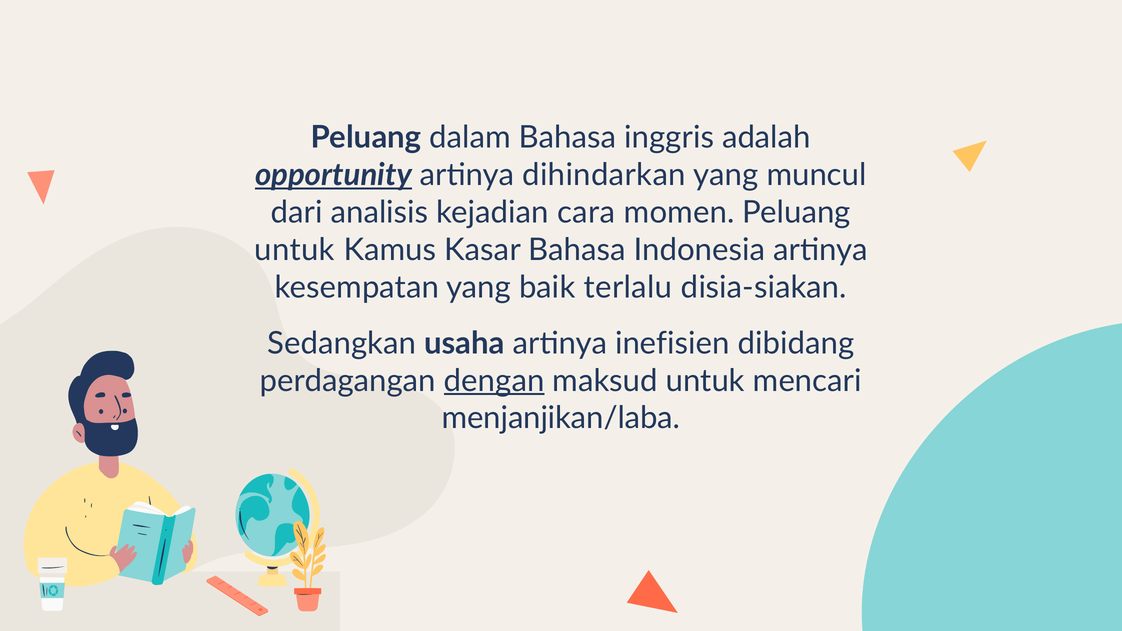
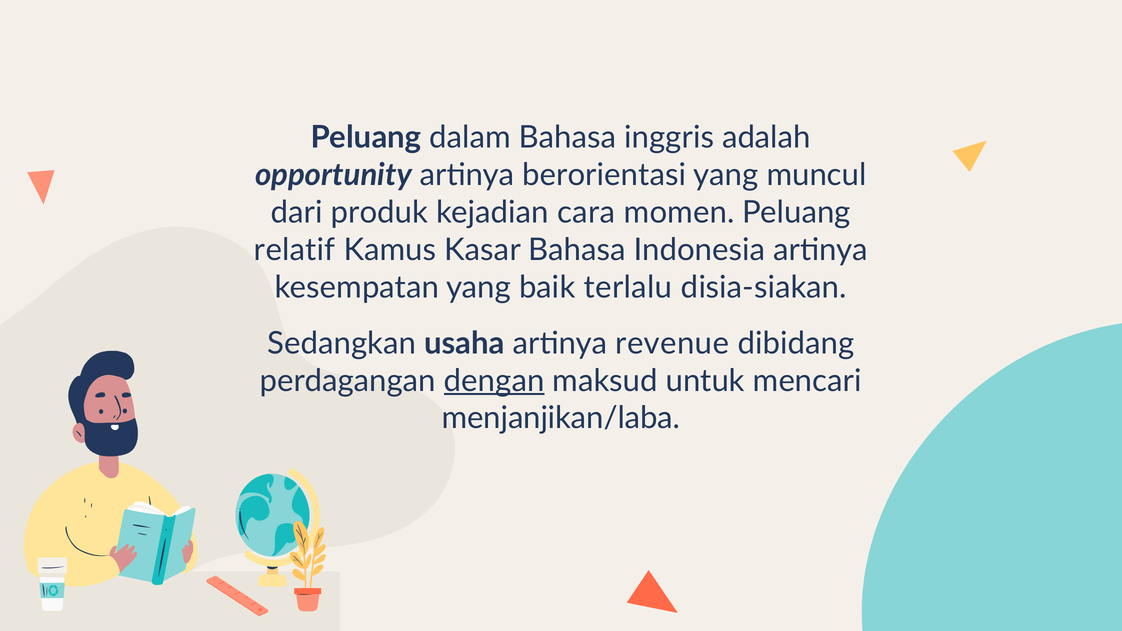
opportunity underline: present -> none (333, 175)
dihindarkan: dihindarkan -> berorientasi (604, 175)
analisis: analisis -> produk (379, 212)
untuk: untuk -> relatif (295, 250)
inefisien: inefisien -> revenue (672, 343)
